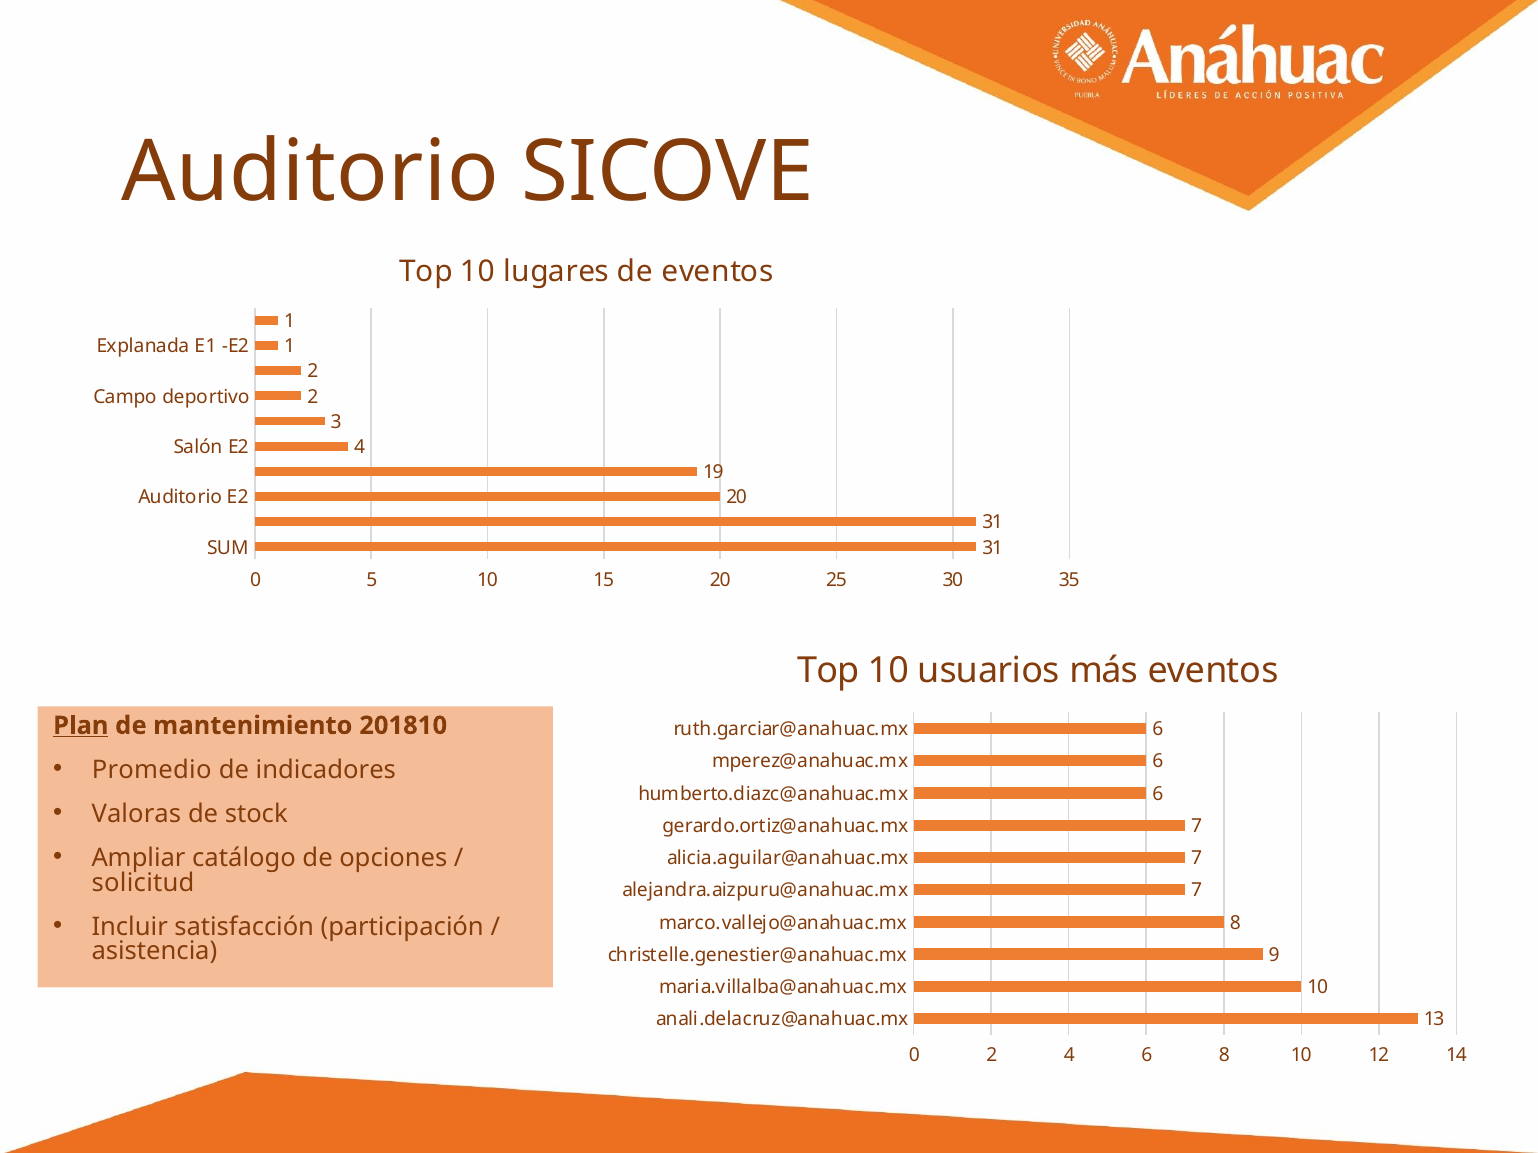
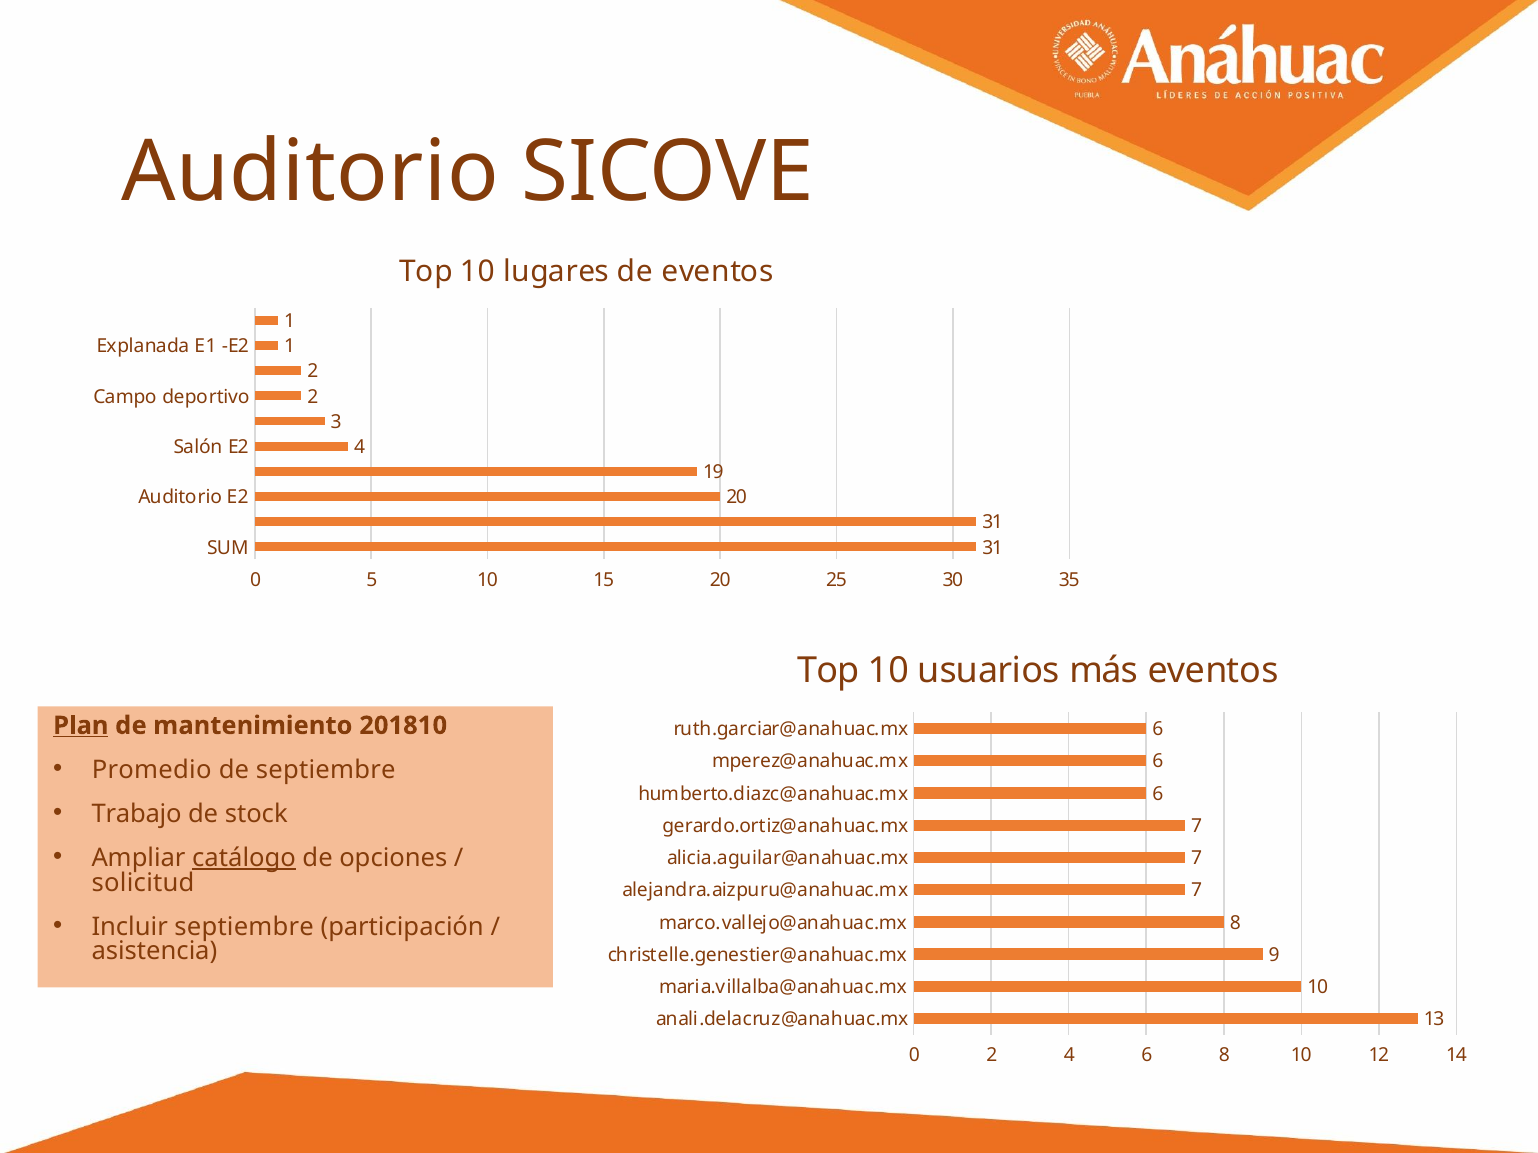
de indicadores: indicadores -> septiembre (326, 770)
Valoras: Valoras -> Trabajo (137, 814)
catálogo underline: none -> present (244, 858)
Incluir satisfacción: satisfacción -> septiembre (244, 927)
